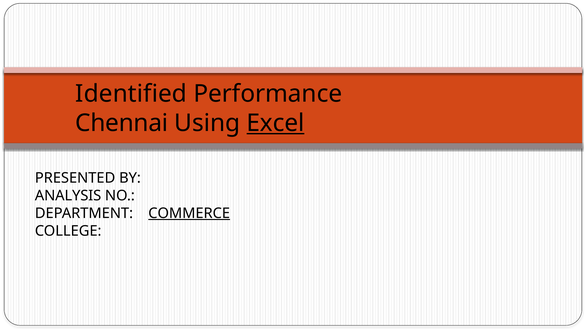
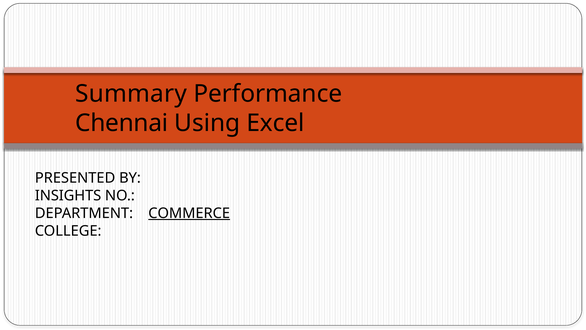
Identified: Identified -> Summary (131, 94)
Excel underline: present -> none (275, 123)
ANALYSIS: ANALYSIS -> INSIGHTS (68, 195)
